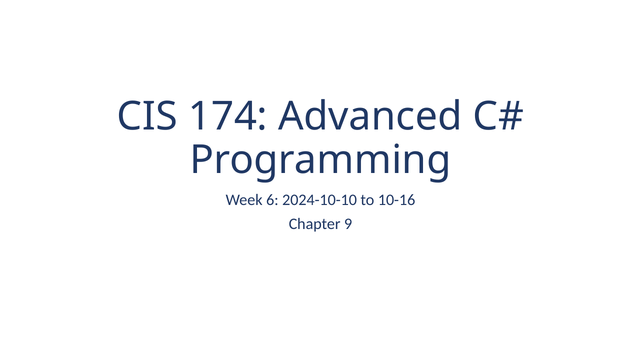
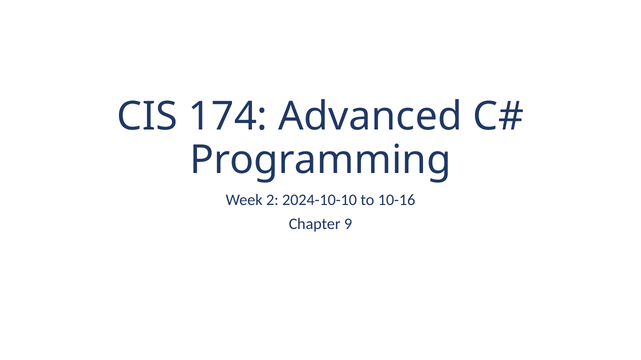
6: 6 -> 2 (272, 200)
